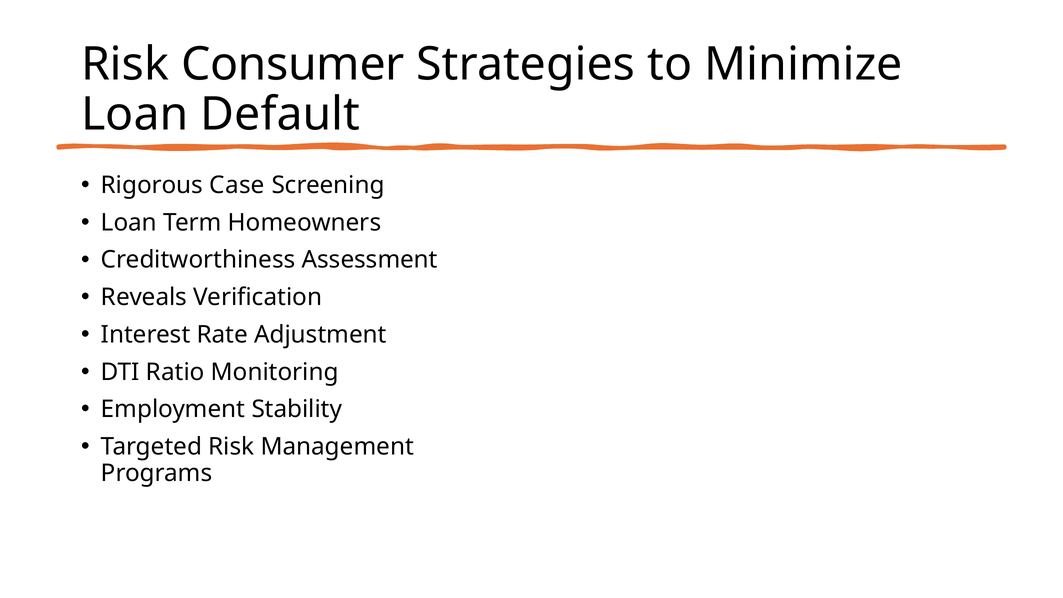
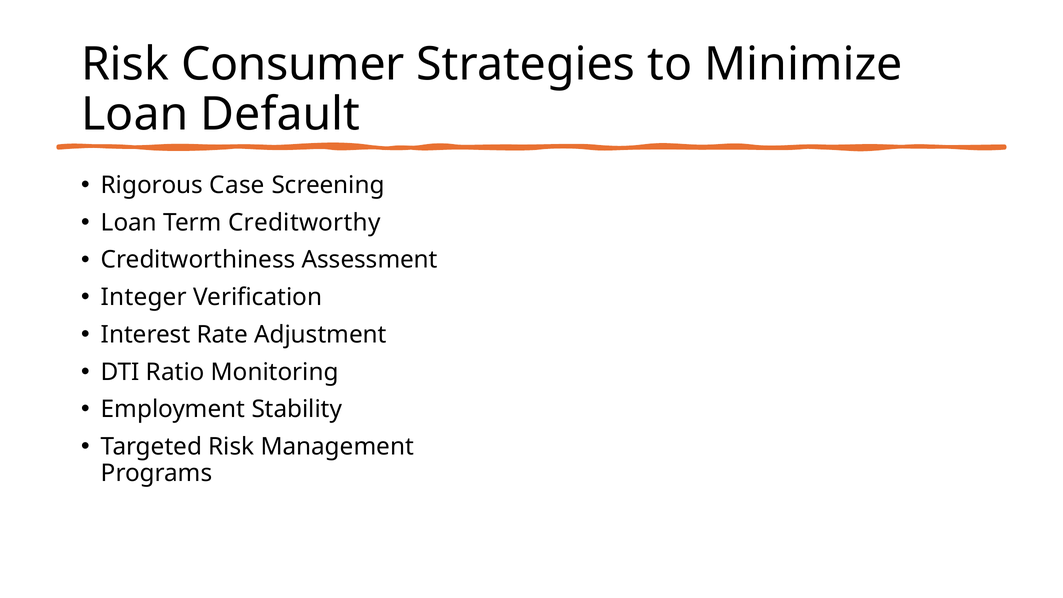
Homeowners: Homeowners -> Creditworthy (304, 223)
Reveals: Reveals -> Integer (144, 297)
